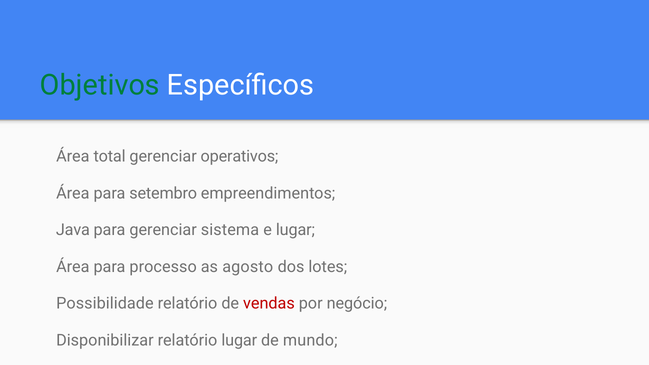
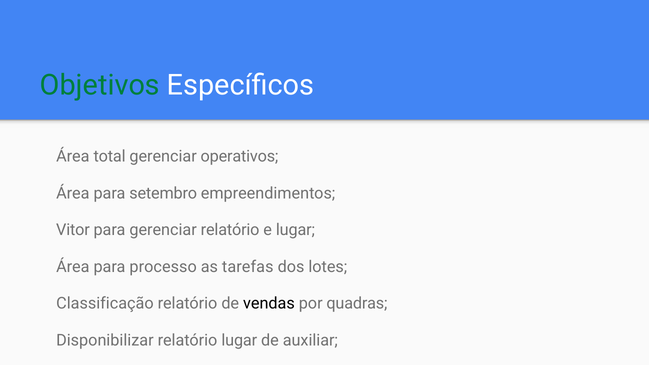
Java: Java -> Vitor (73, 230)
gerenciar sistema: sistema -> relatório (230, 230)
agosto: agosto -> tarefas (248, 267)
Possibilidade: Possibilidade -> Classificação (105, 304)
vendas colour: red -> black (269, 304)
negócio: negócio -> quadras (357, 304)
mundo: mundo -> auxiliar (310, 340)
